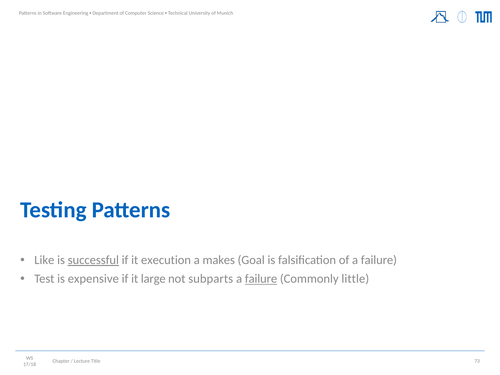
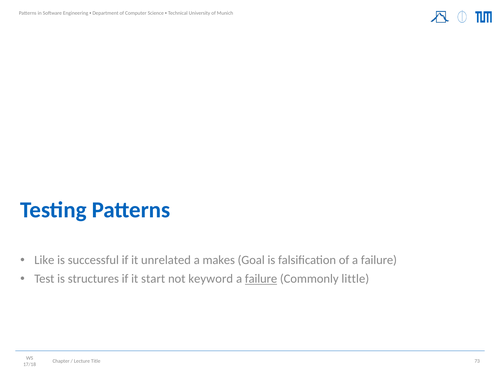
successful underline: present -> none (93, 260)
execution: execution -> unrelated (166, 260)
expensive: expensive -> structures (93, 279)
large: large -> start (153, 279)
subparts: subparts -> keyword (211, 279)
